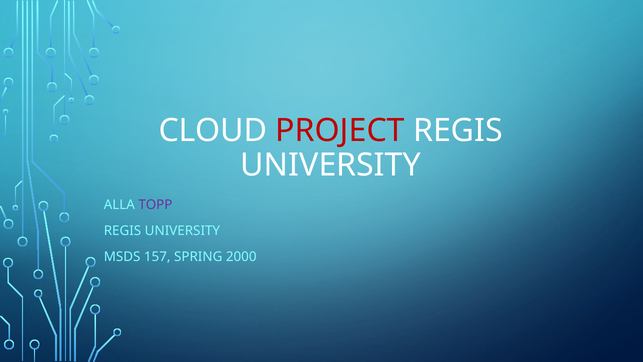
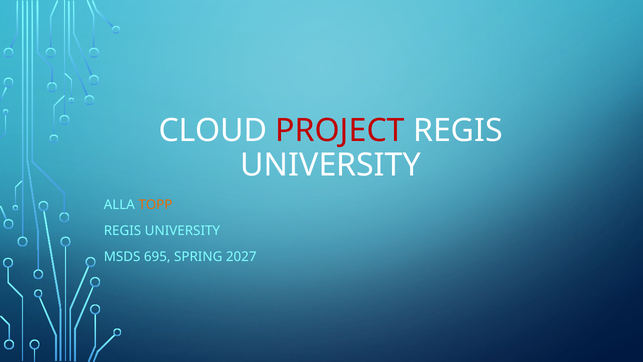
TOPP colour: purple -> orange (155, 205)
157: 157 -> 695 (157, 257)
2000: 2000 -> 2027 (241, 257)
